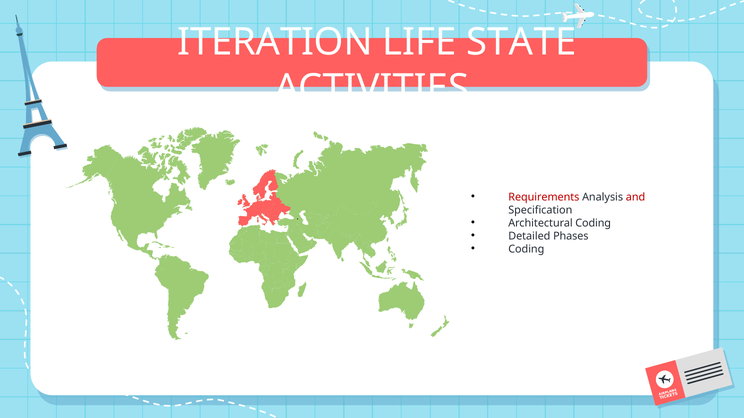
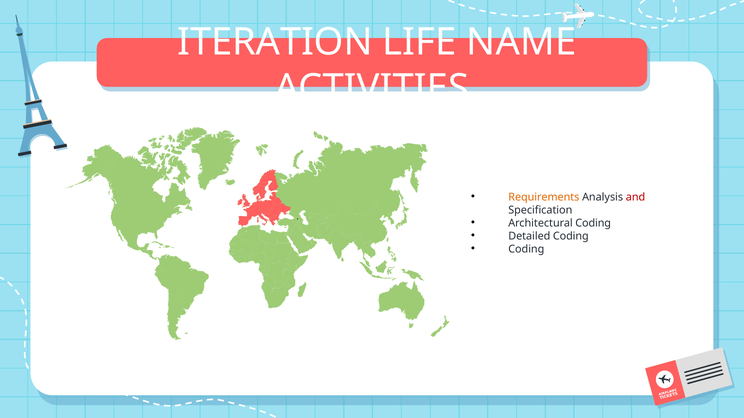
STATE: STATE -> NAME (521, 42)
Requirements colour: red -> orange (544, 197)
Detailed Phases: Phases -> Coding (571, 236)
